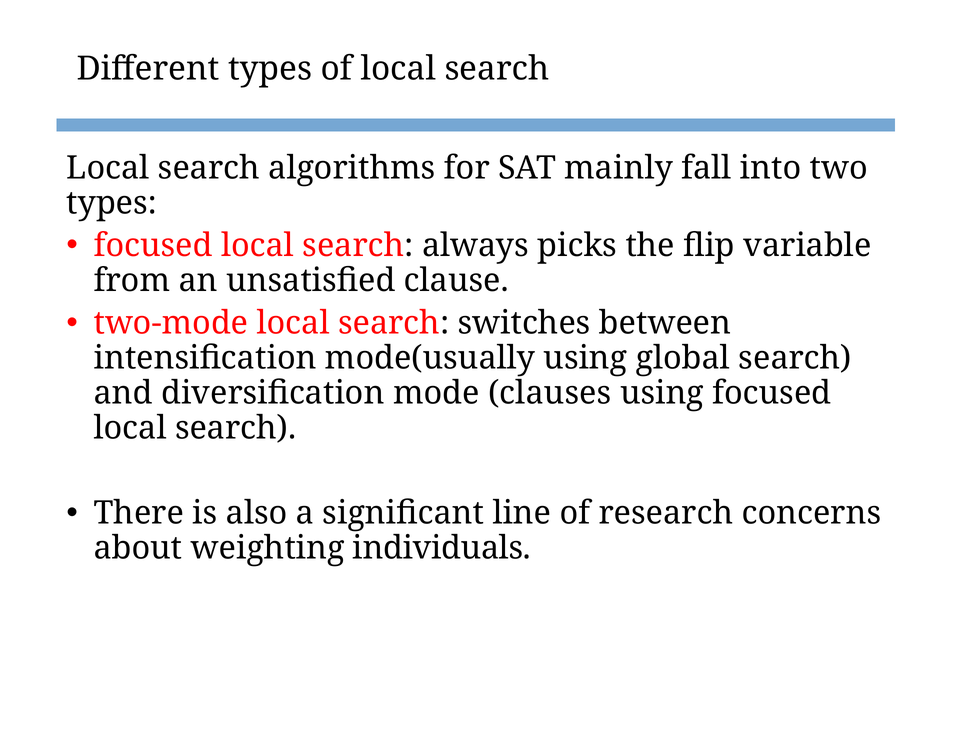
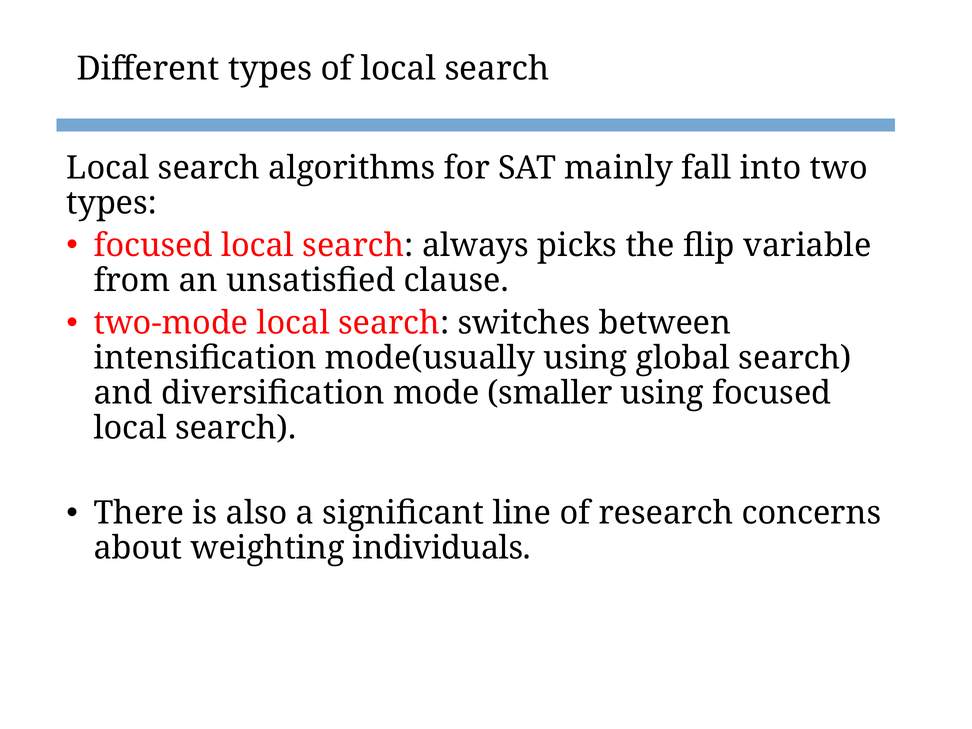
clauses: clauses -> smaller (550, 393)
